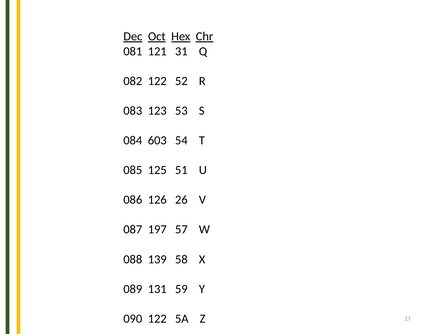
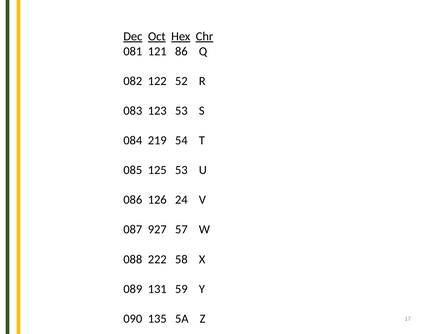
31: 31 -> 86 (181, 51)
603: 603 -> 219 (157, 141)
125 51: 51 -> 53 (181, 170)
26: 26 -> 24 (181, 200)
197: 197 -> 927 (157, 230)
139: 139 -> 222 (157, 260)
090 122: 122 -> 135 (157, 319)
